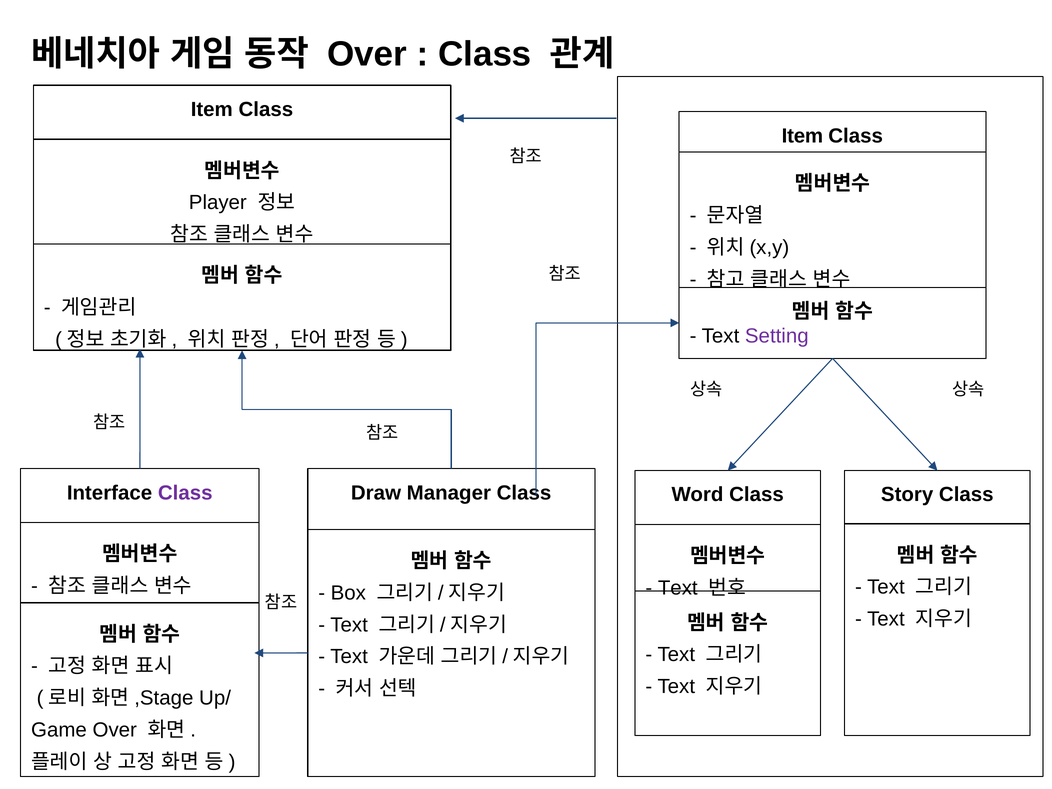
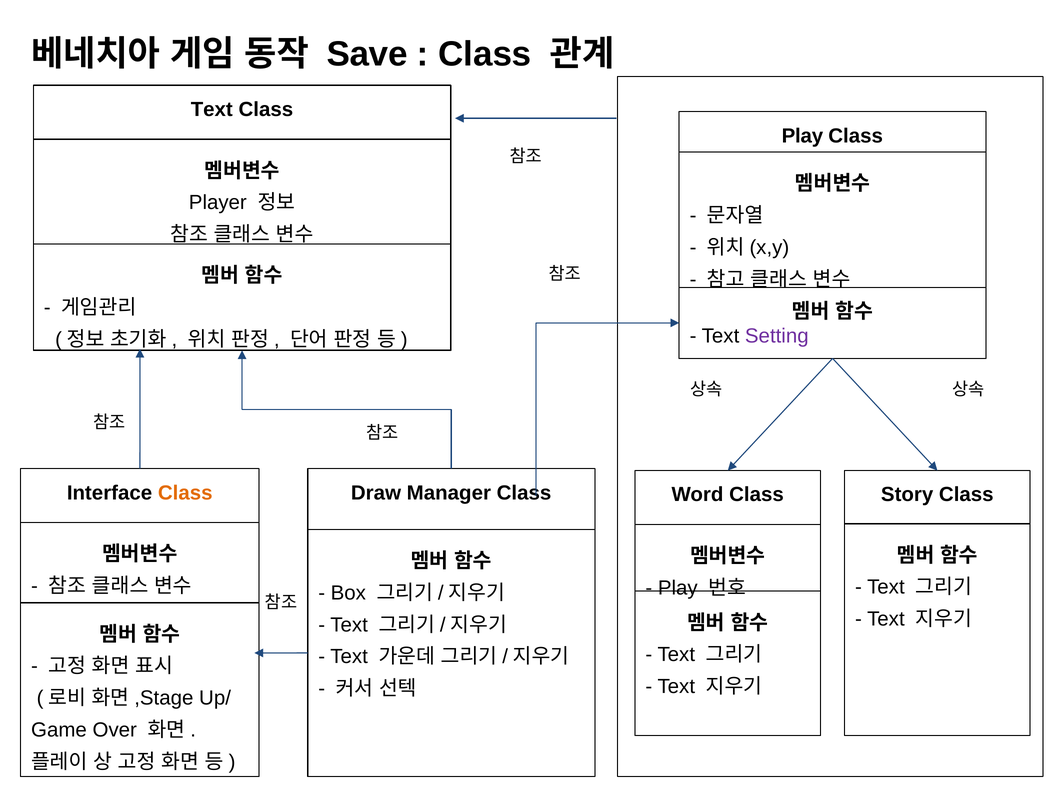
Over: Over -> Save (367, 54)
Item: Item -> Text (212, 110)
Item: Item -> Play (802, 136)
Class colour: purple -> orange (185, 493)
Text: Text -> Play (678, 588)
